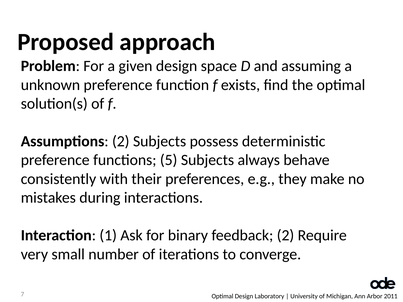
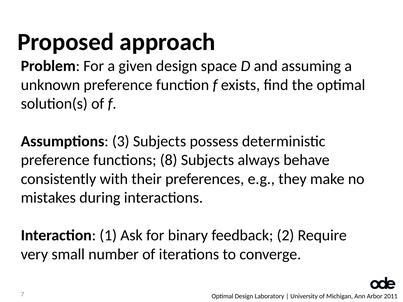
Assumptions 2: 2 -> 3 (121, 141)
5: 5 -> 8 (169, 160)
